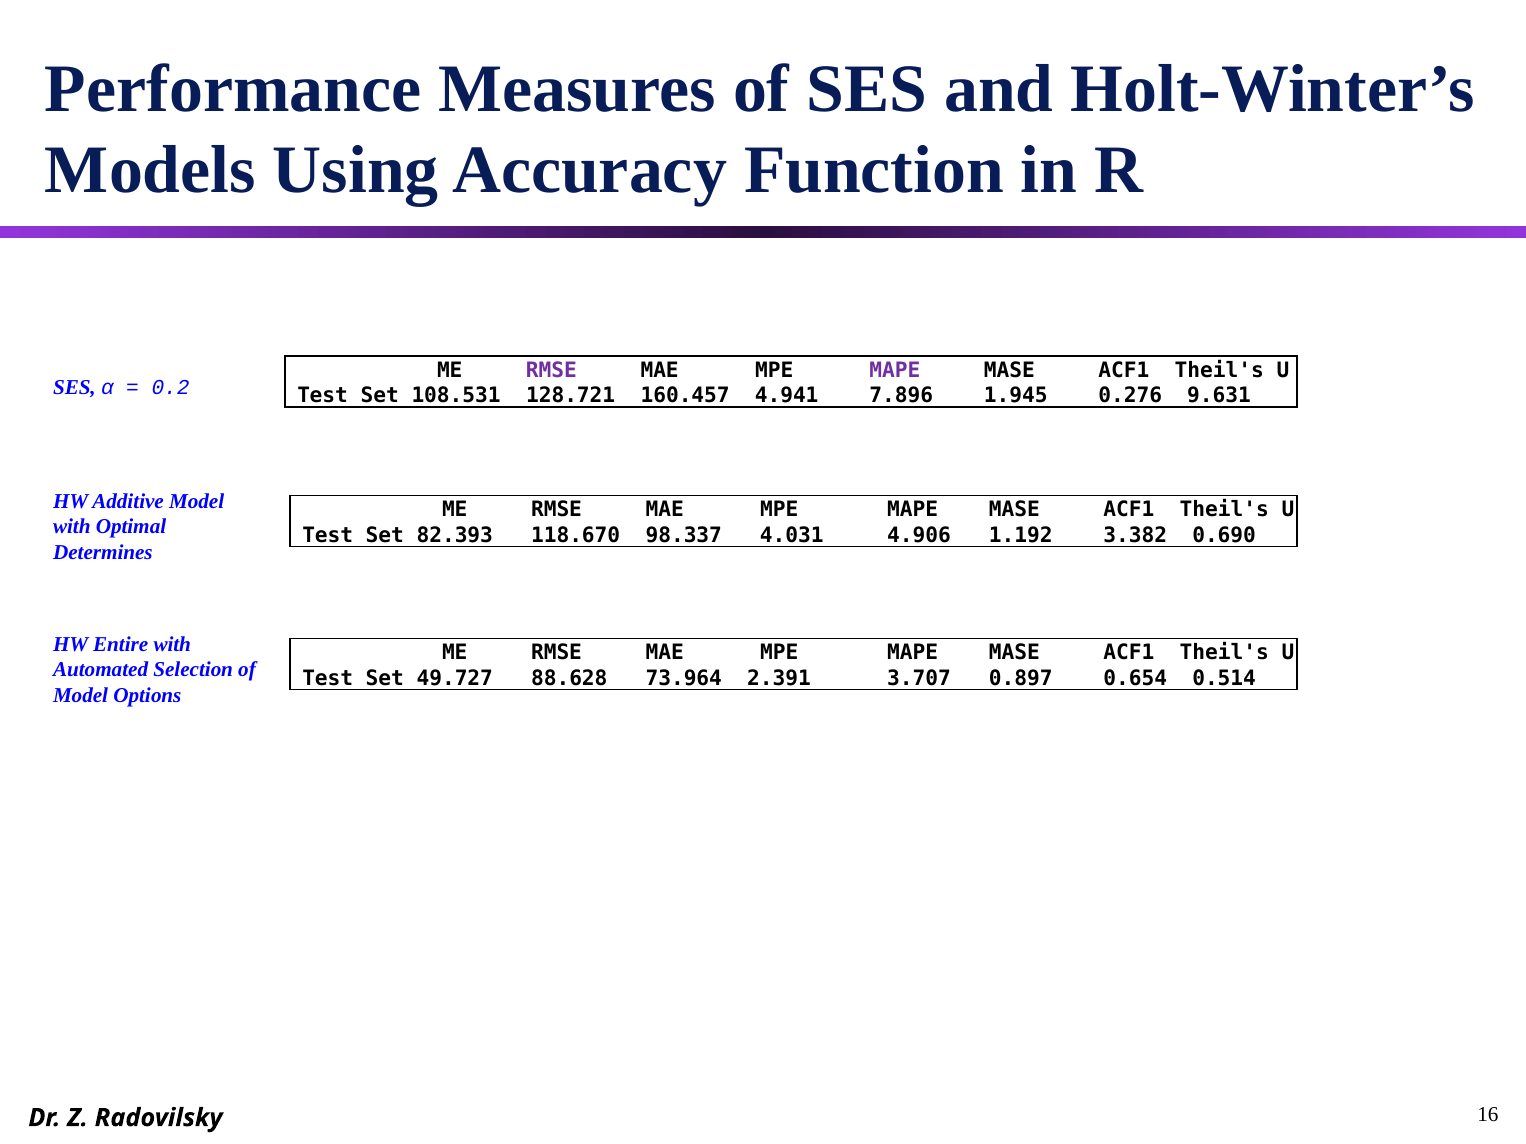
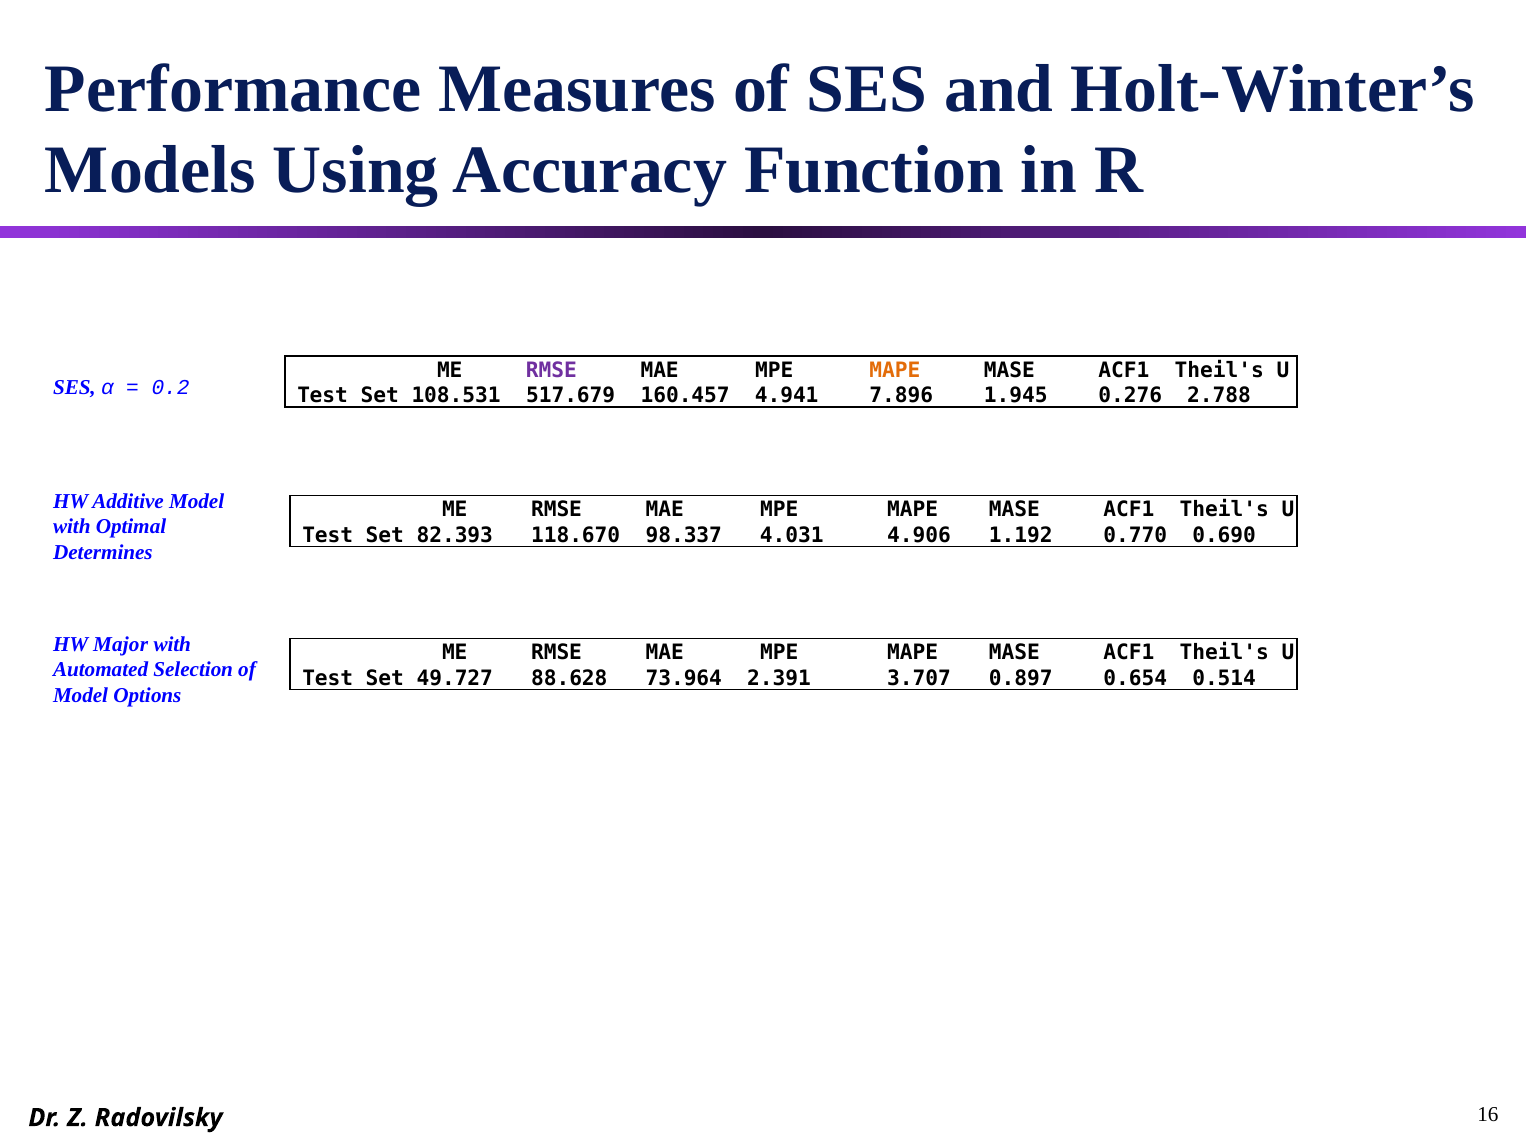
MAPE colour: purple -> orange (895, 370)
128.721: 128.721 -> 517.679 (571, 396)
9.631: 9.631 -> 2.788 (1219, 396)
3.382: 3.382 -> 0.770 (1135, 535)
Entire: Entire -> Major (121, 645)
